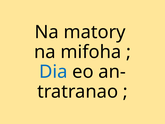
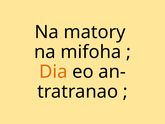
Dia colour: blue -> orange (53, 72)
